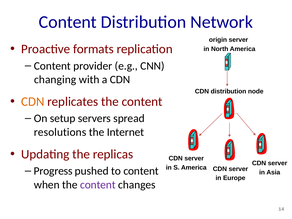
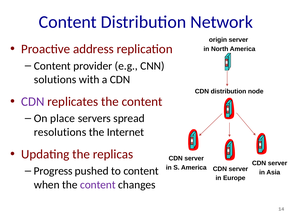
formats: formats -> address (93, 49)
changing: changing -> solutions (55, 79)
CDN colour: orange -> purple (33, 102)
setup: setup -> place (63, 118)
